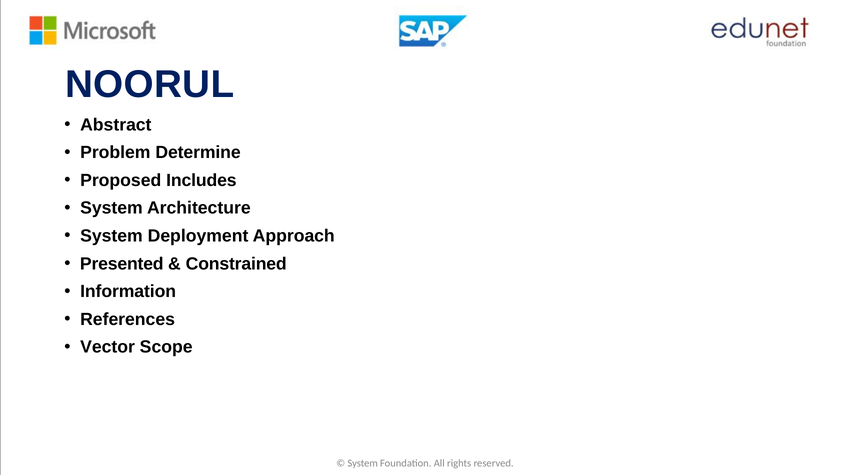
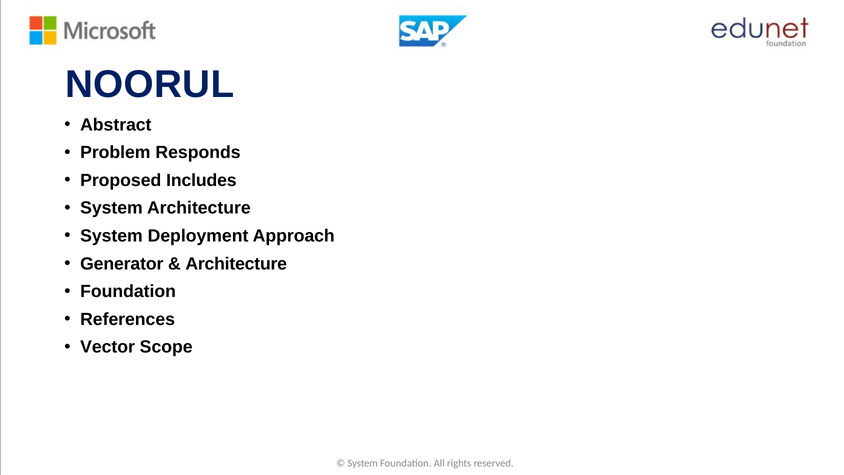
Determine: Determine -> Responds (198, 152)
Presented: Presented -> Generator (122, 264)
Constrained: Constrained -> Architecture (236, 264)
Information: Information -> Foundation (128, 291)
